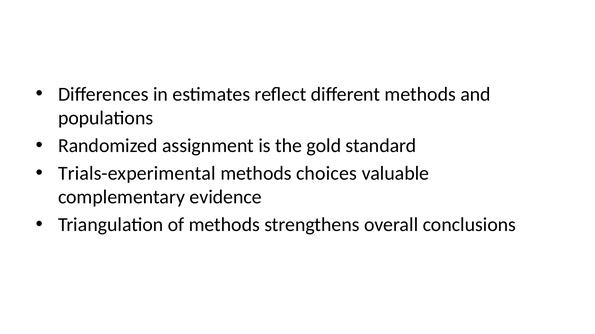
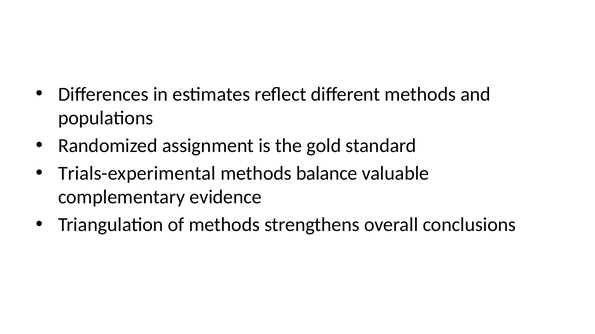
choices: choices -> balance (327, 174)
